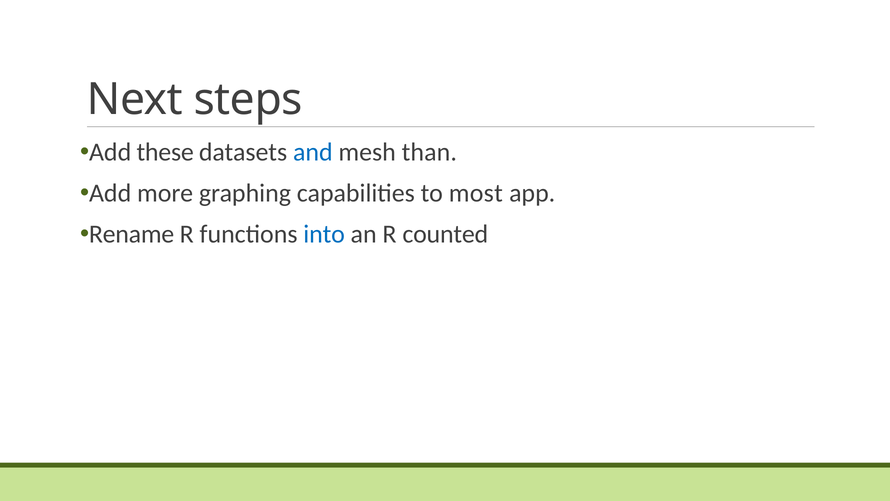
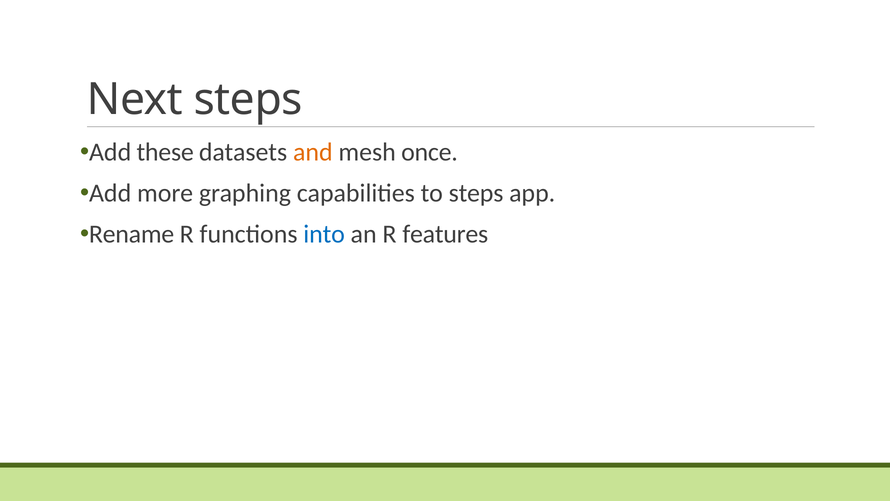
and colour: blue -> orange (313, 152)
than: than -> once (430, 152)
to most: most -> steps (476, 193)
counted: counted -> features (445, 234)
